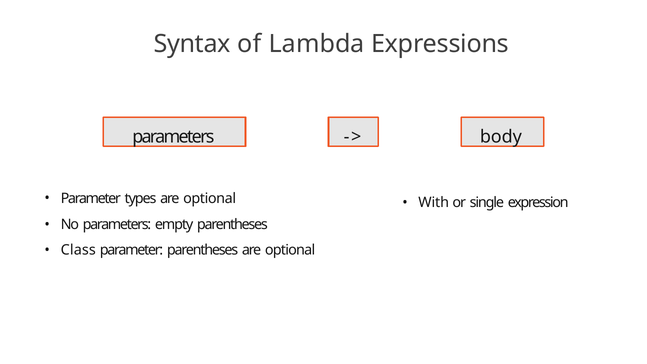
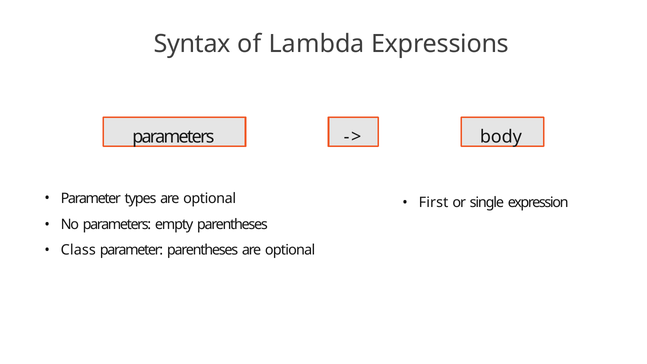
With: With -> First (434, 202)
